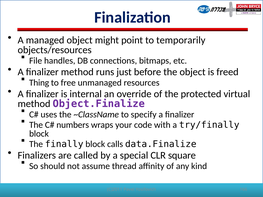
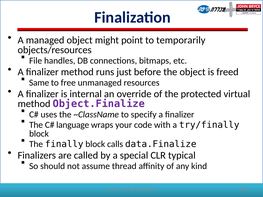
Thing: Thing -> Same (39, 83)
numbers: numbers -> language (73, 125)
square: square -> typical (182, 156)
